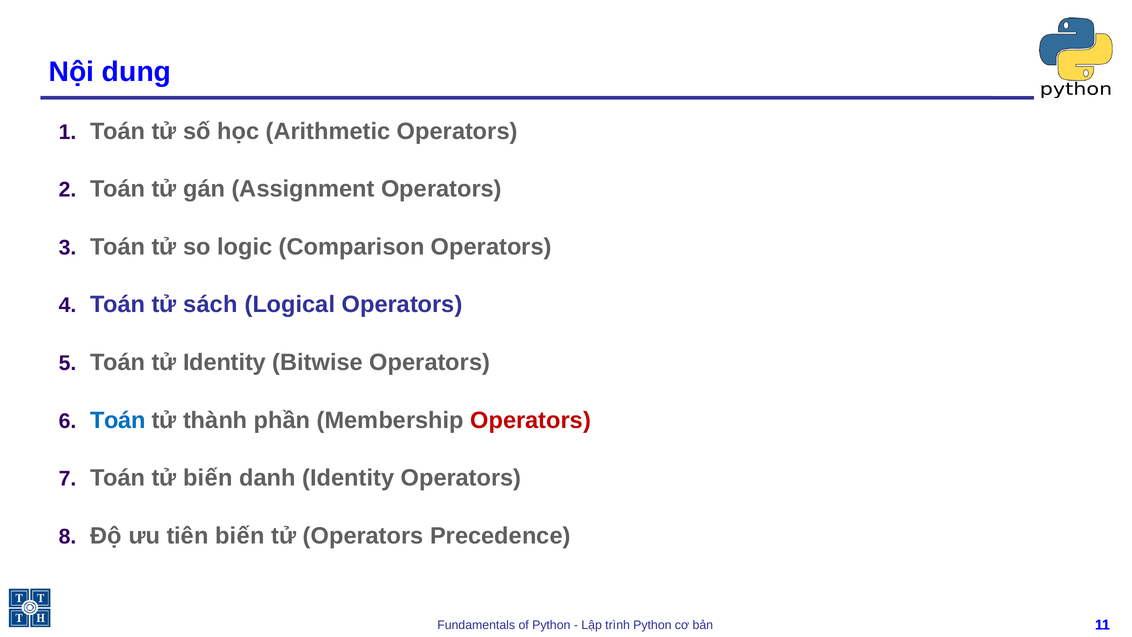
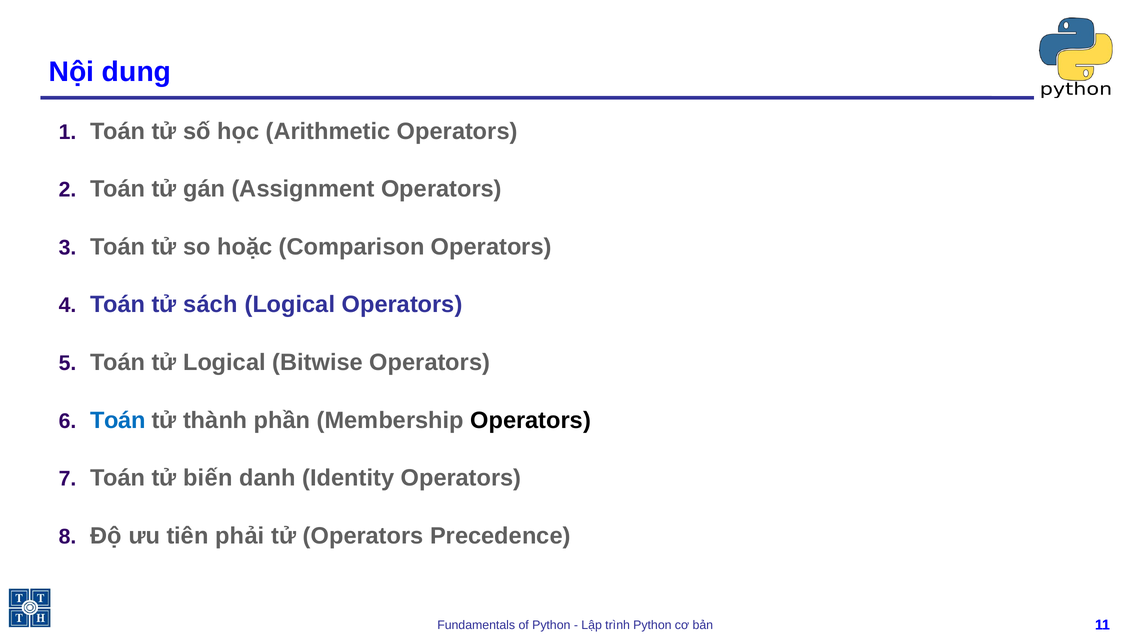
logic: logic -> hoặc (245, 247)
tử Identity: Identity -> Logical (224, 362)
Operators colour: red -> black (531, 420)
tiên biến: biến -> phải (240, 536)
